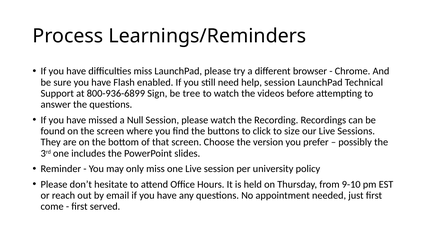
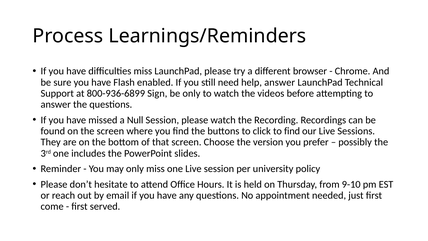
help session: session -> answer (280, 82)
be tree: tree -> only (191, 93)
to size: size -> find (292, 131)
